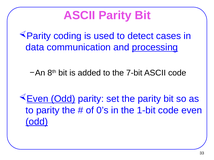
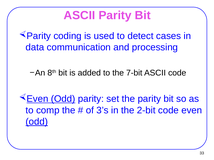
processing underline: present -> none (155, 48)
to parity: parity -> comp (48, 111)
0’s: 0’s -> 3’s (102, 111)
1-bit: 1-bit -> 2-bit (146, 111)
